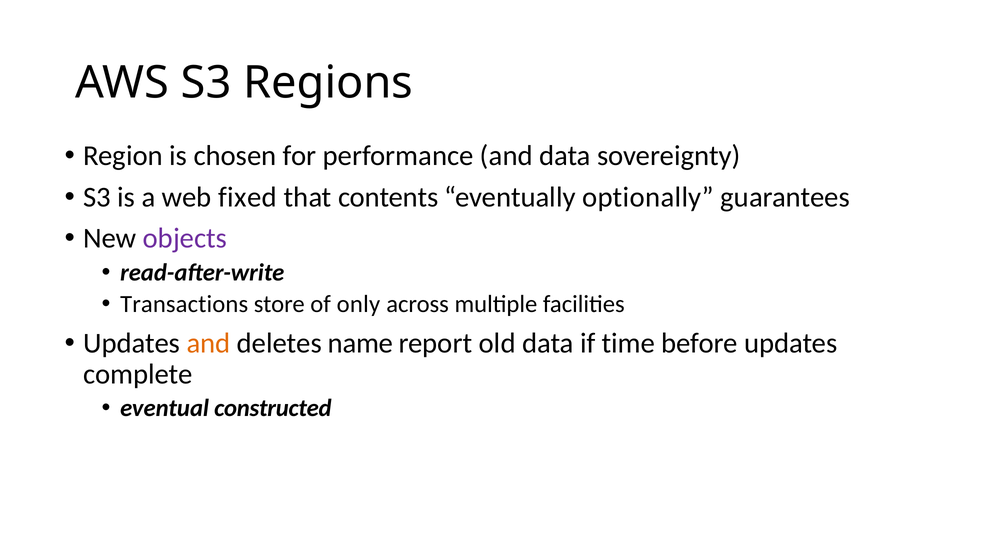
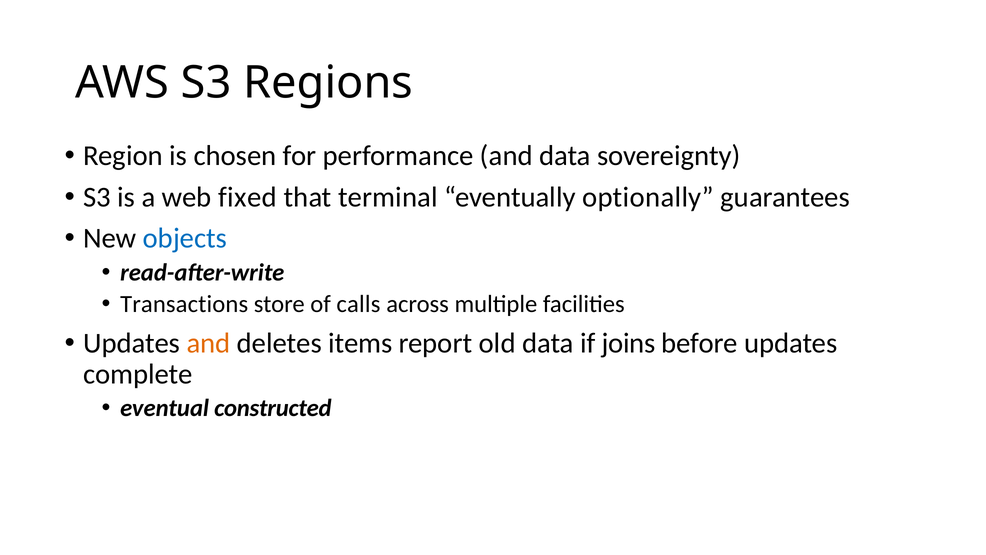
contents: contents -> terminal (388, 197)
objects colour: purple -> blue (185, 238)
only: only -> calls (358, 304)
name: name -> items (360, 343)
time: time -> joins (628, 343)
